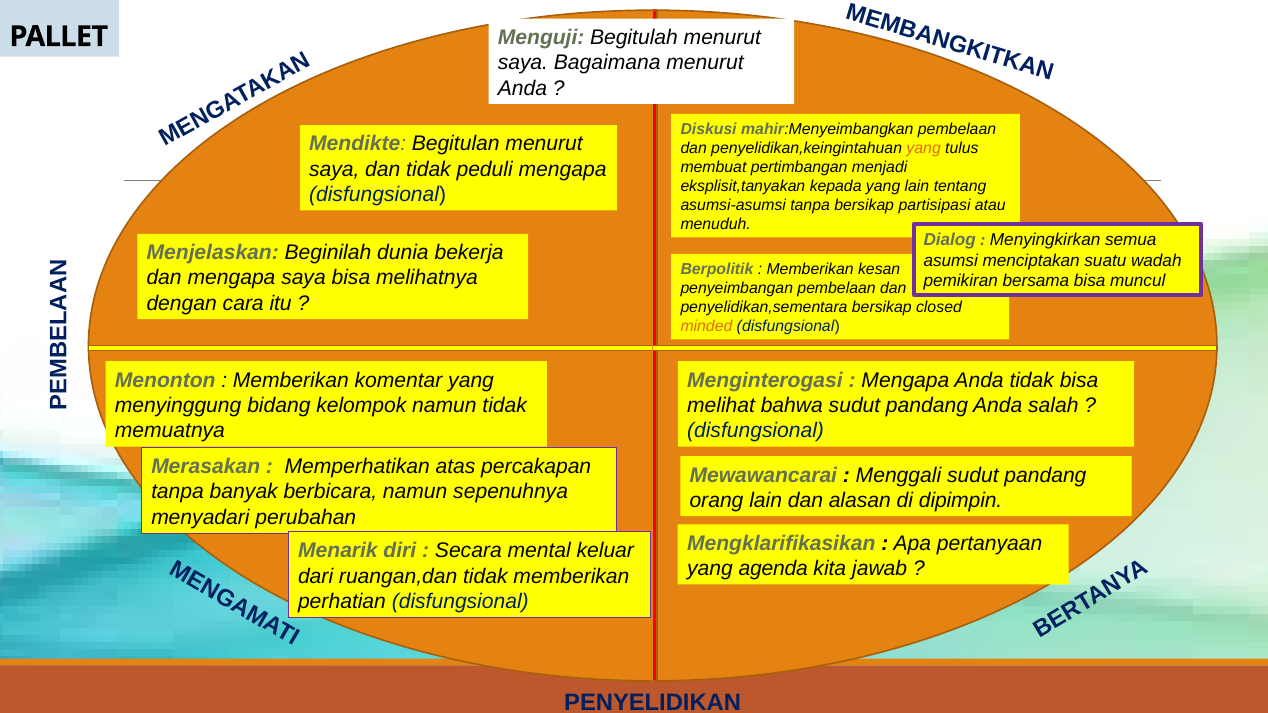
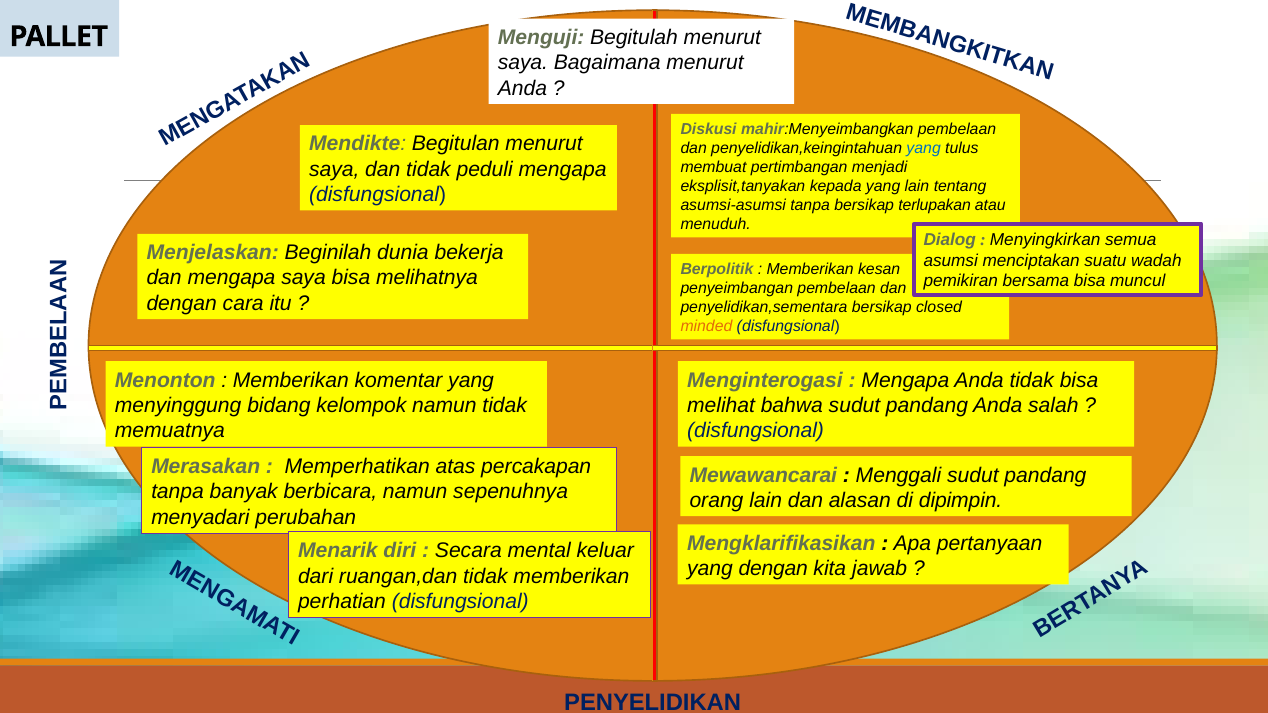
yang colour: orange -> blue (924, 148)
partisipasi: partisipasi -> terlupakan (935, 205)
yang agenda: agenda -> dengan (773, 569)
